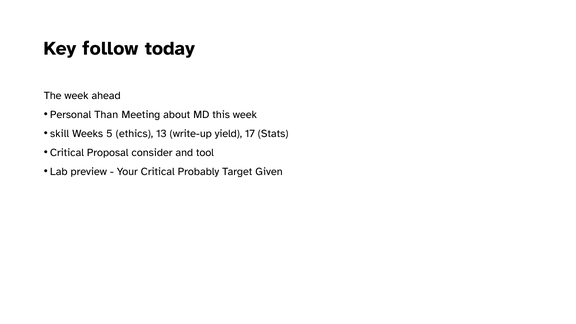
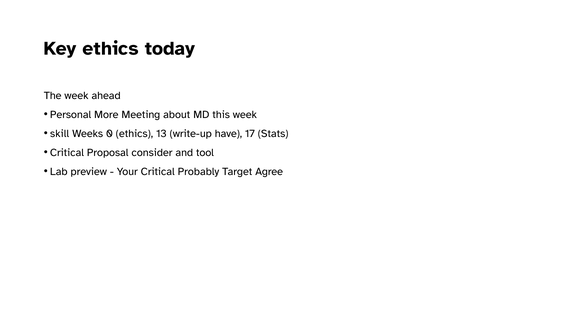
Key follow: follow -> ethics (111, 48)
Than: Than -> More (106, 115)
5: 5 -> 0 (109, 134)
yield: yield -> have (228, 134)
Given: Given -> Agree (269, 171)
